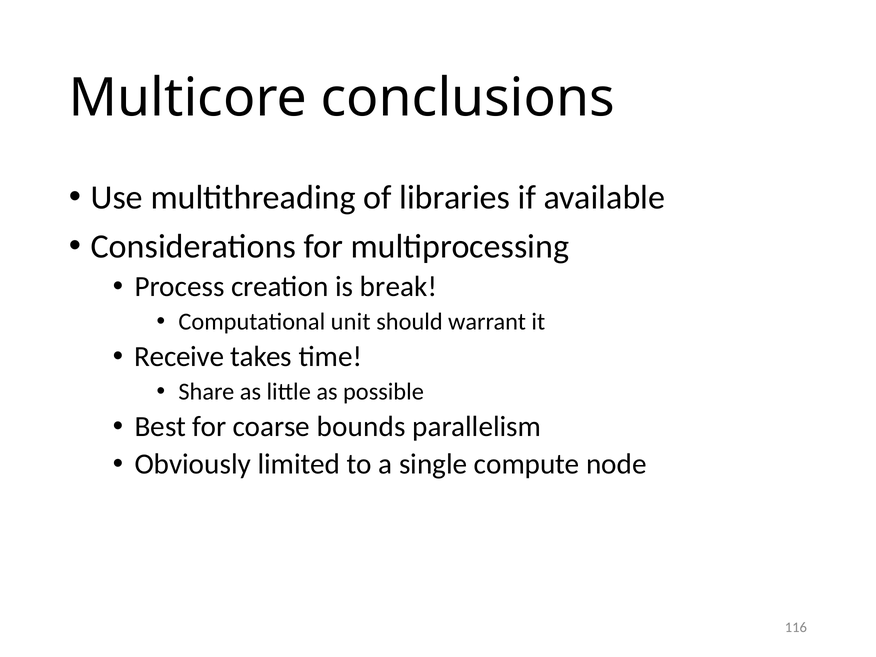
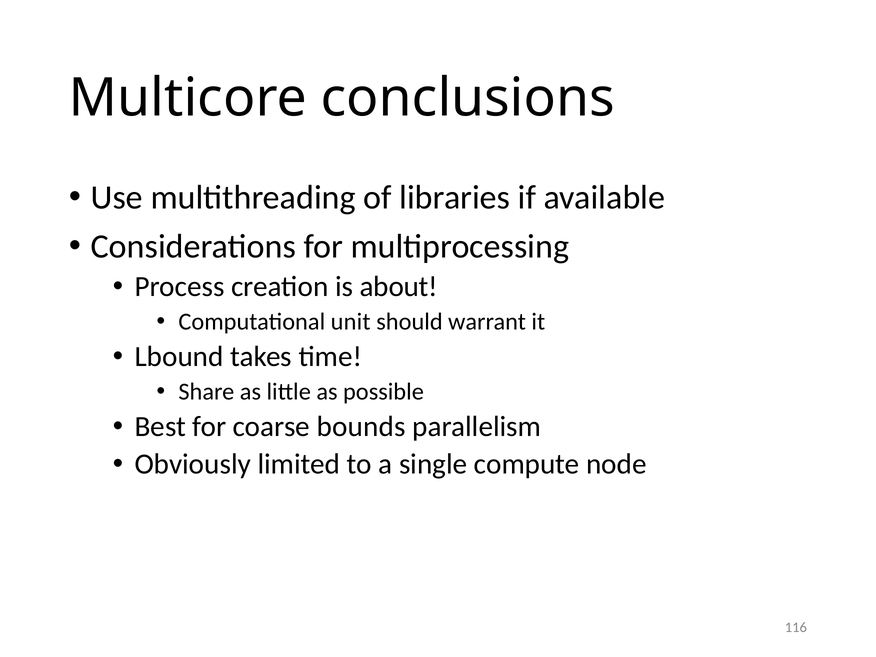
break: break -> about (399, 287)
Receive: Receive -> Lbound (179, 357)
